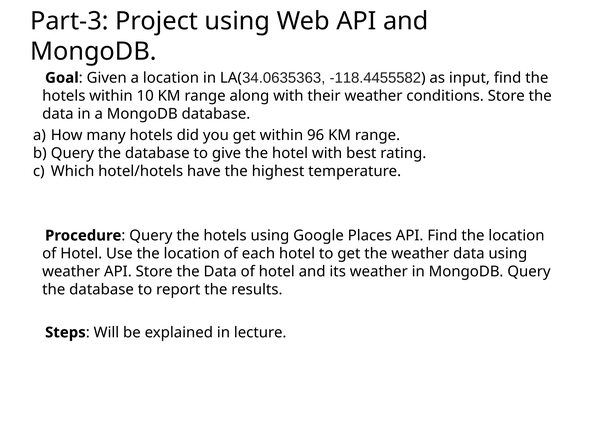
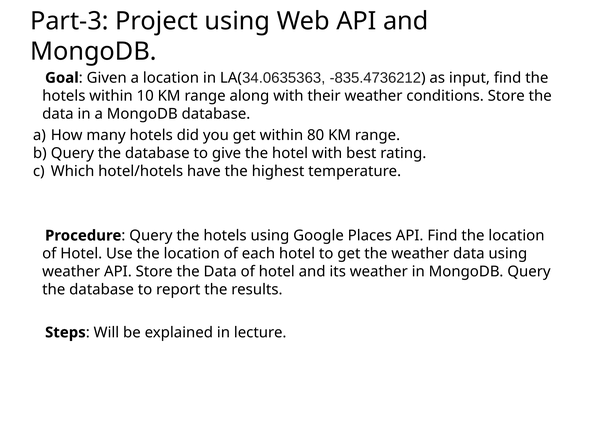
-118.4455582: -118.4455582 -> -835.4736212 (375, 78)
96: 96 -> 80 (316, 135)
